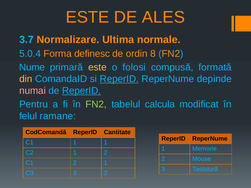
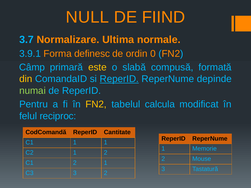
ESTE: ESTE -> NULL (87, 17)
ALES: ALES -> FIIND (164, 17)
5.0.4: 5.0.4 -> 3.9.1 (30, 54)
8: 8 -> 0 (153, 54)
Nume: Nume -> Câmp (32, 67)
folosi: folosi -> slabă (134, 67)
numai colour: pink -> light green (33, 91)
ReperID underline: present -> none (81, 91)
FN2 colour: light green -> yellow (96, 104)
ramane: ramane -> reciproc (58, 116)
